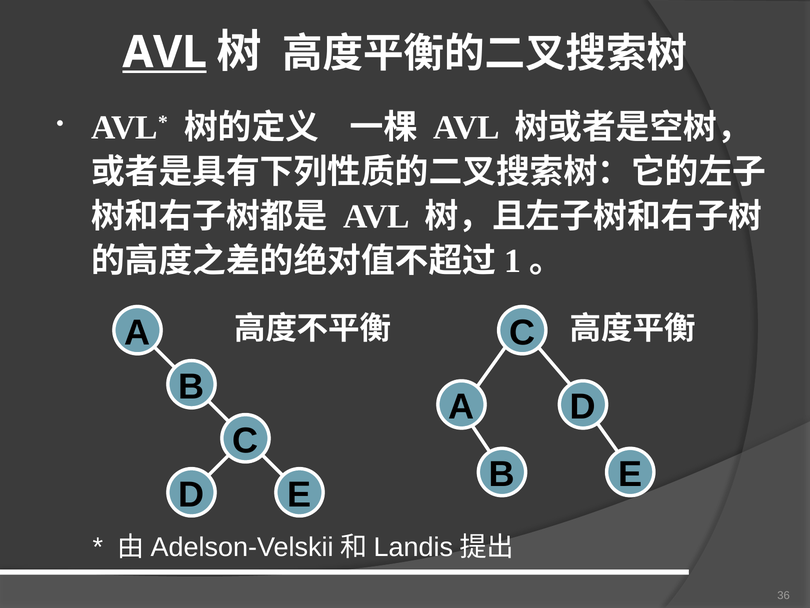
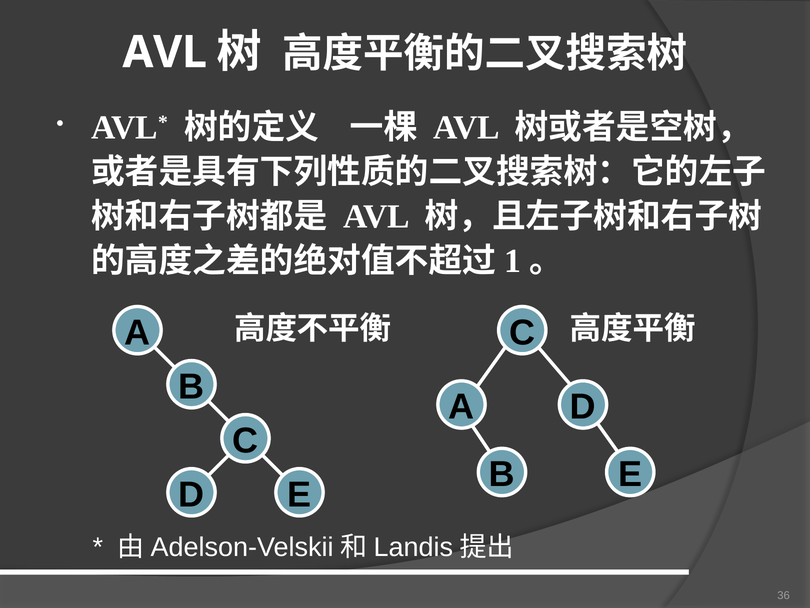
AVL underline: present -> none (165, 52)
